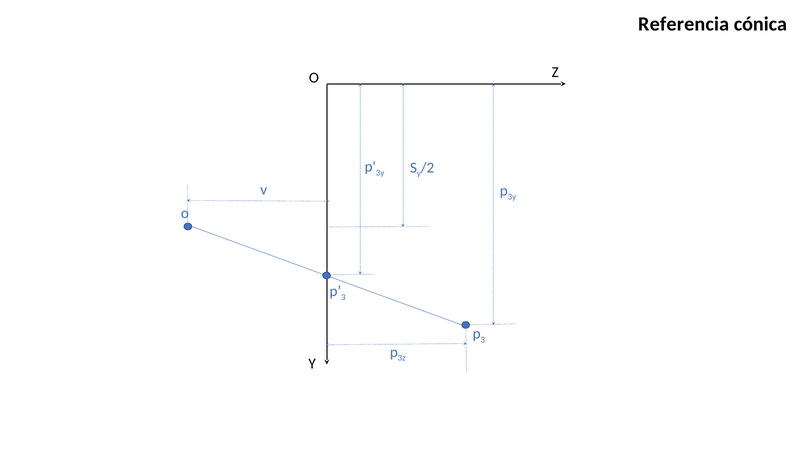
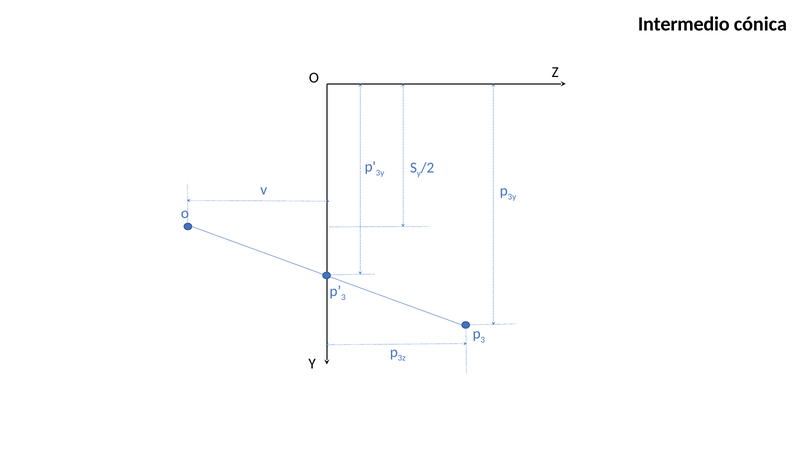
Referencia: Referencia -> Intermedio (684, 24)
